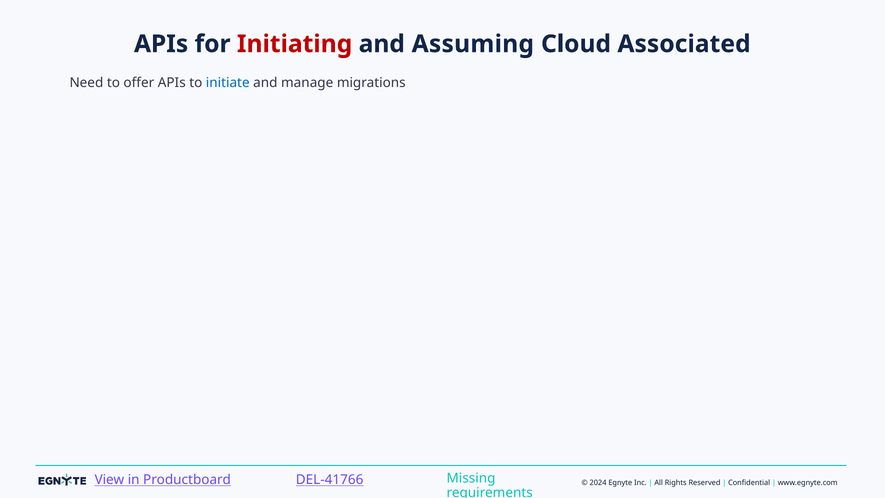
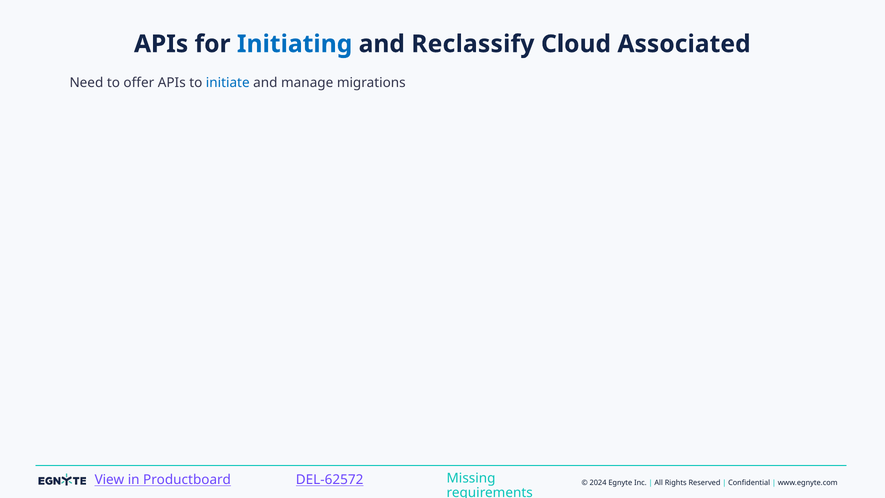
Initiating colour: red -> blue (295, 44)
Assuming: Assuming -> Reclassify (473, 44)
DEL-41766: DEL-41766 -> DEL-62572 (330, 480)
